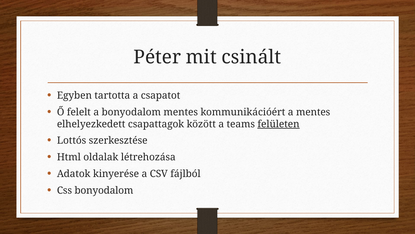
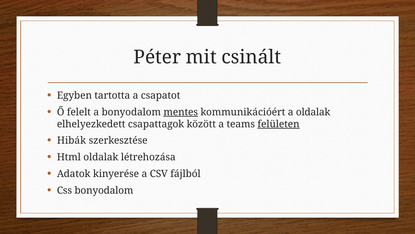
mentes underline: none -> present (181, 112)
a mentes: mentes -> oldalak (313, 112)
Lottós: Lottós -> Hibák (72, 140)
